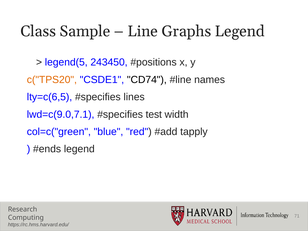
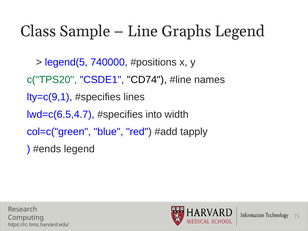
243450: 243450 -> 740000 (109, 62)
c("TPS20 colour: orange -> green (52, 80)
lty=c(6,5: lty=c(6,5 -> lty=c(9,1 (50, 97)
lwd=c(9.0,7.1: lwd=c(9.0,7.1 -> lwd=c(6.5,4.7 (61, 114)
test: test -> into (154, 114)
